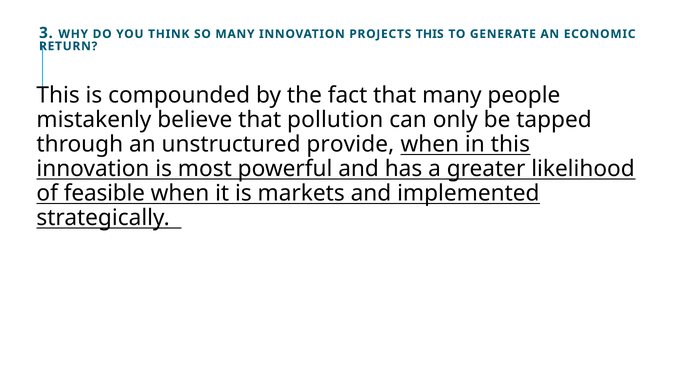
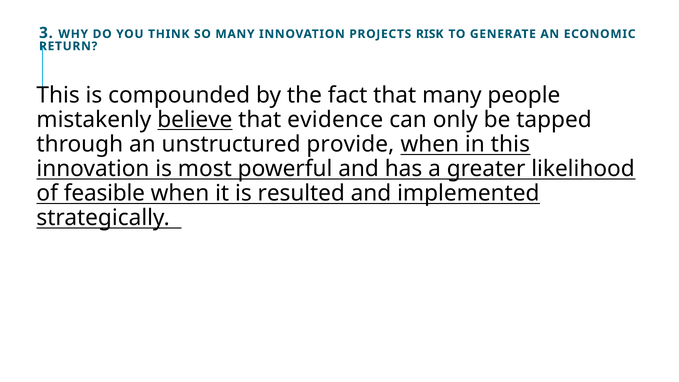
PROJECTS THIS: THIS -> RISK (430, 34)
believe underline: none -> present (195, 120)
pollution: pollution -> evidence (335, 120)
markets: markets -> resulted (301, 193)
